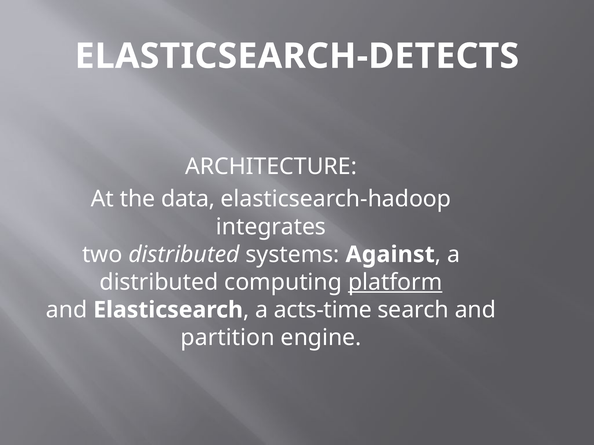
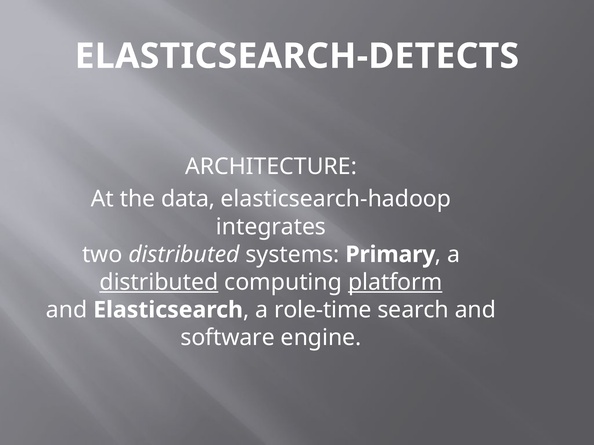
Against: Against -> Primary (390, 255)
distributed underline: none -> present (159, 282)
acts-time: acts-time -> role-time (323, 310)
partition: partition -> software (228, 338)
